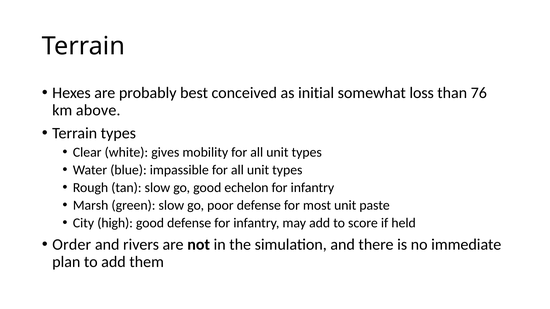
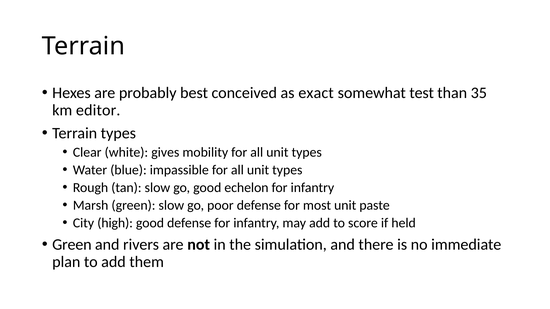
initial: initial -> exact (316, 93)
loss: loss -> test (422, 93)
76: 76 -> 35 (479, 93)
above: above -> editor (98, 110)
Order: Order -> Green (72, 245)
